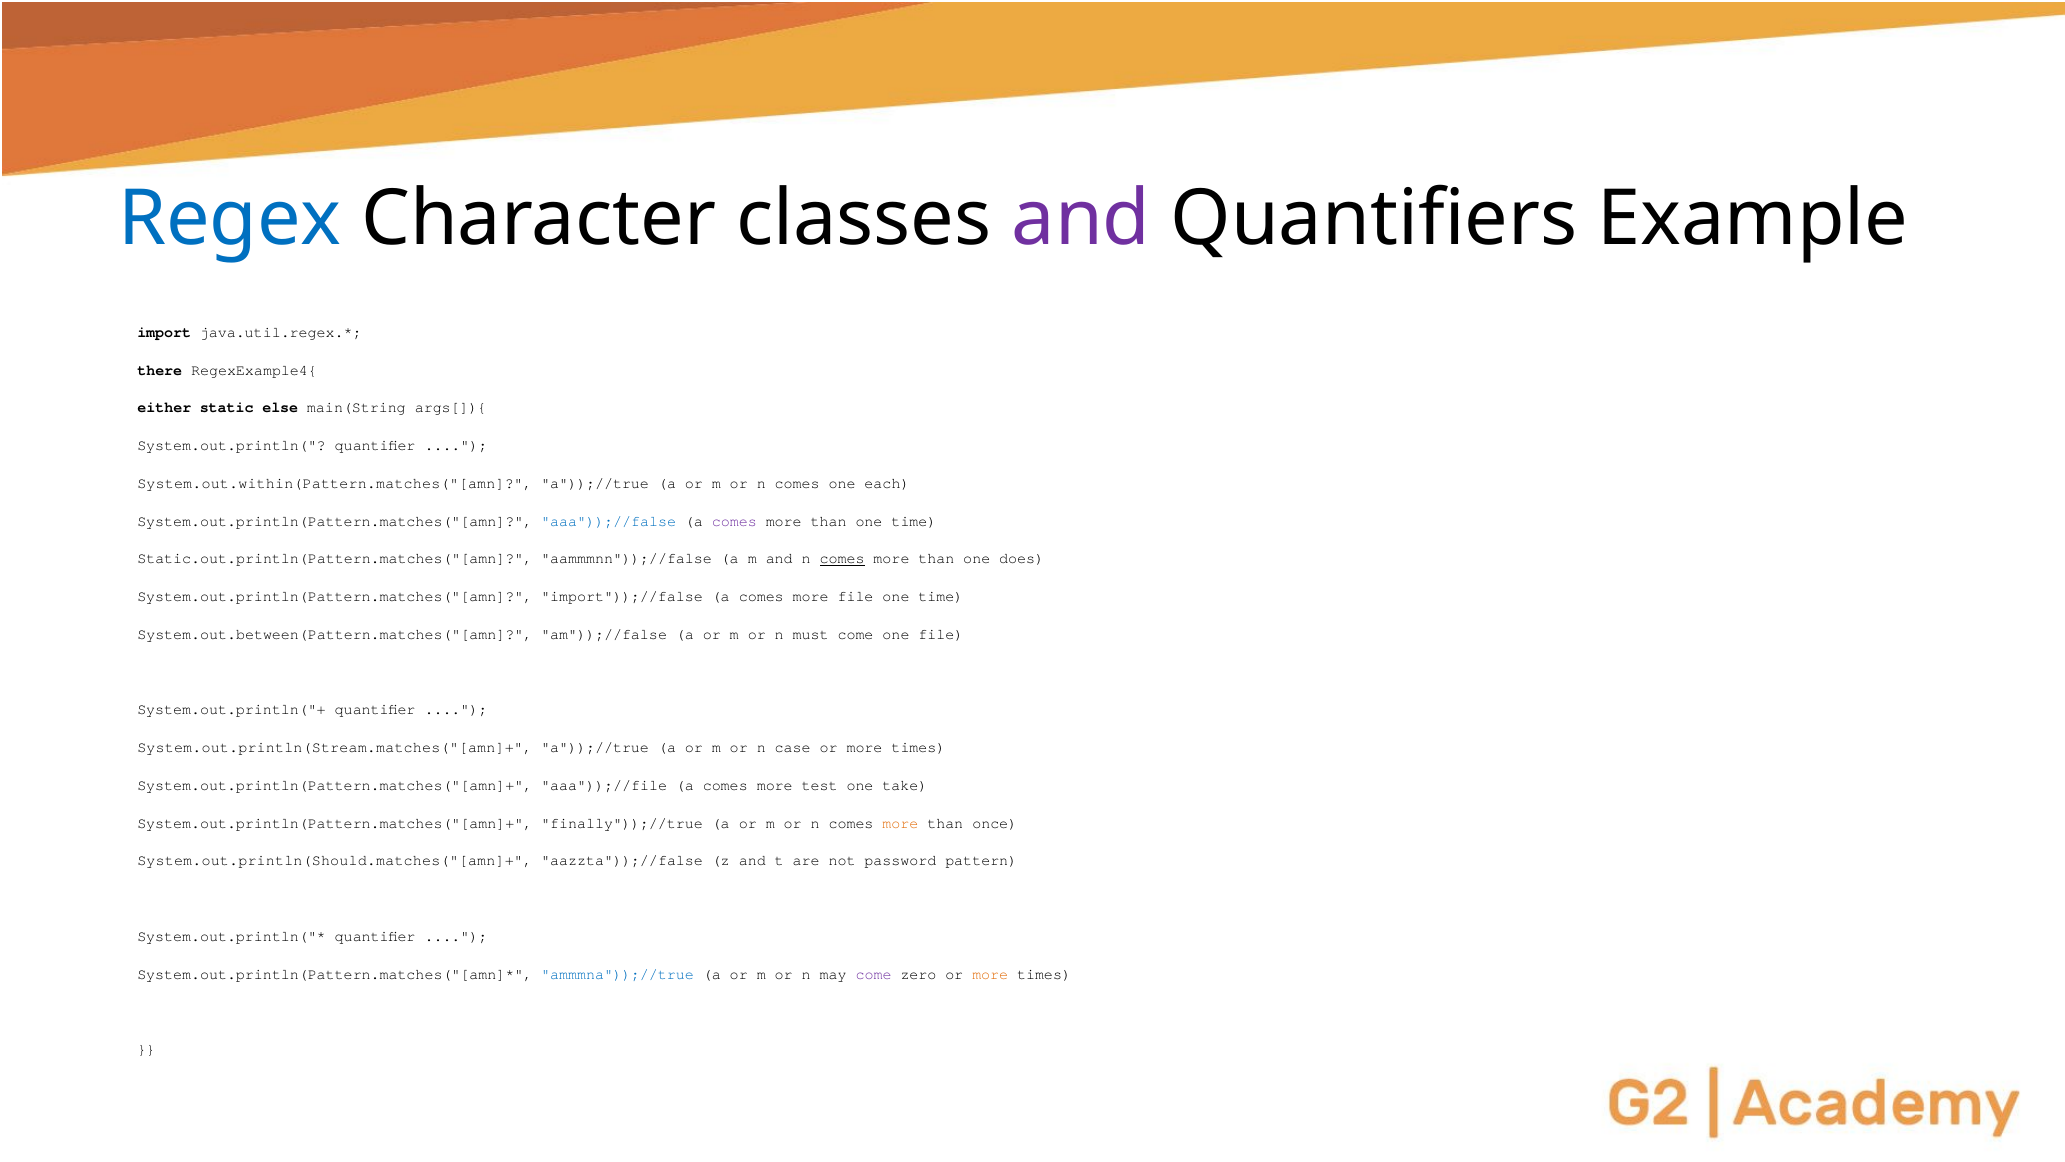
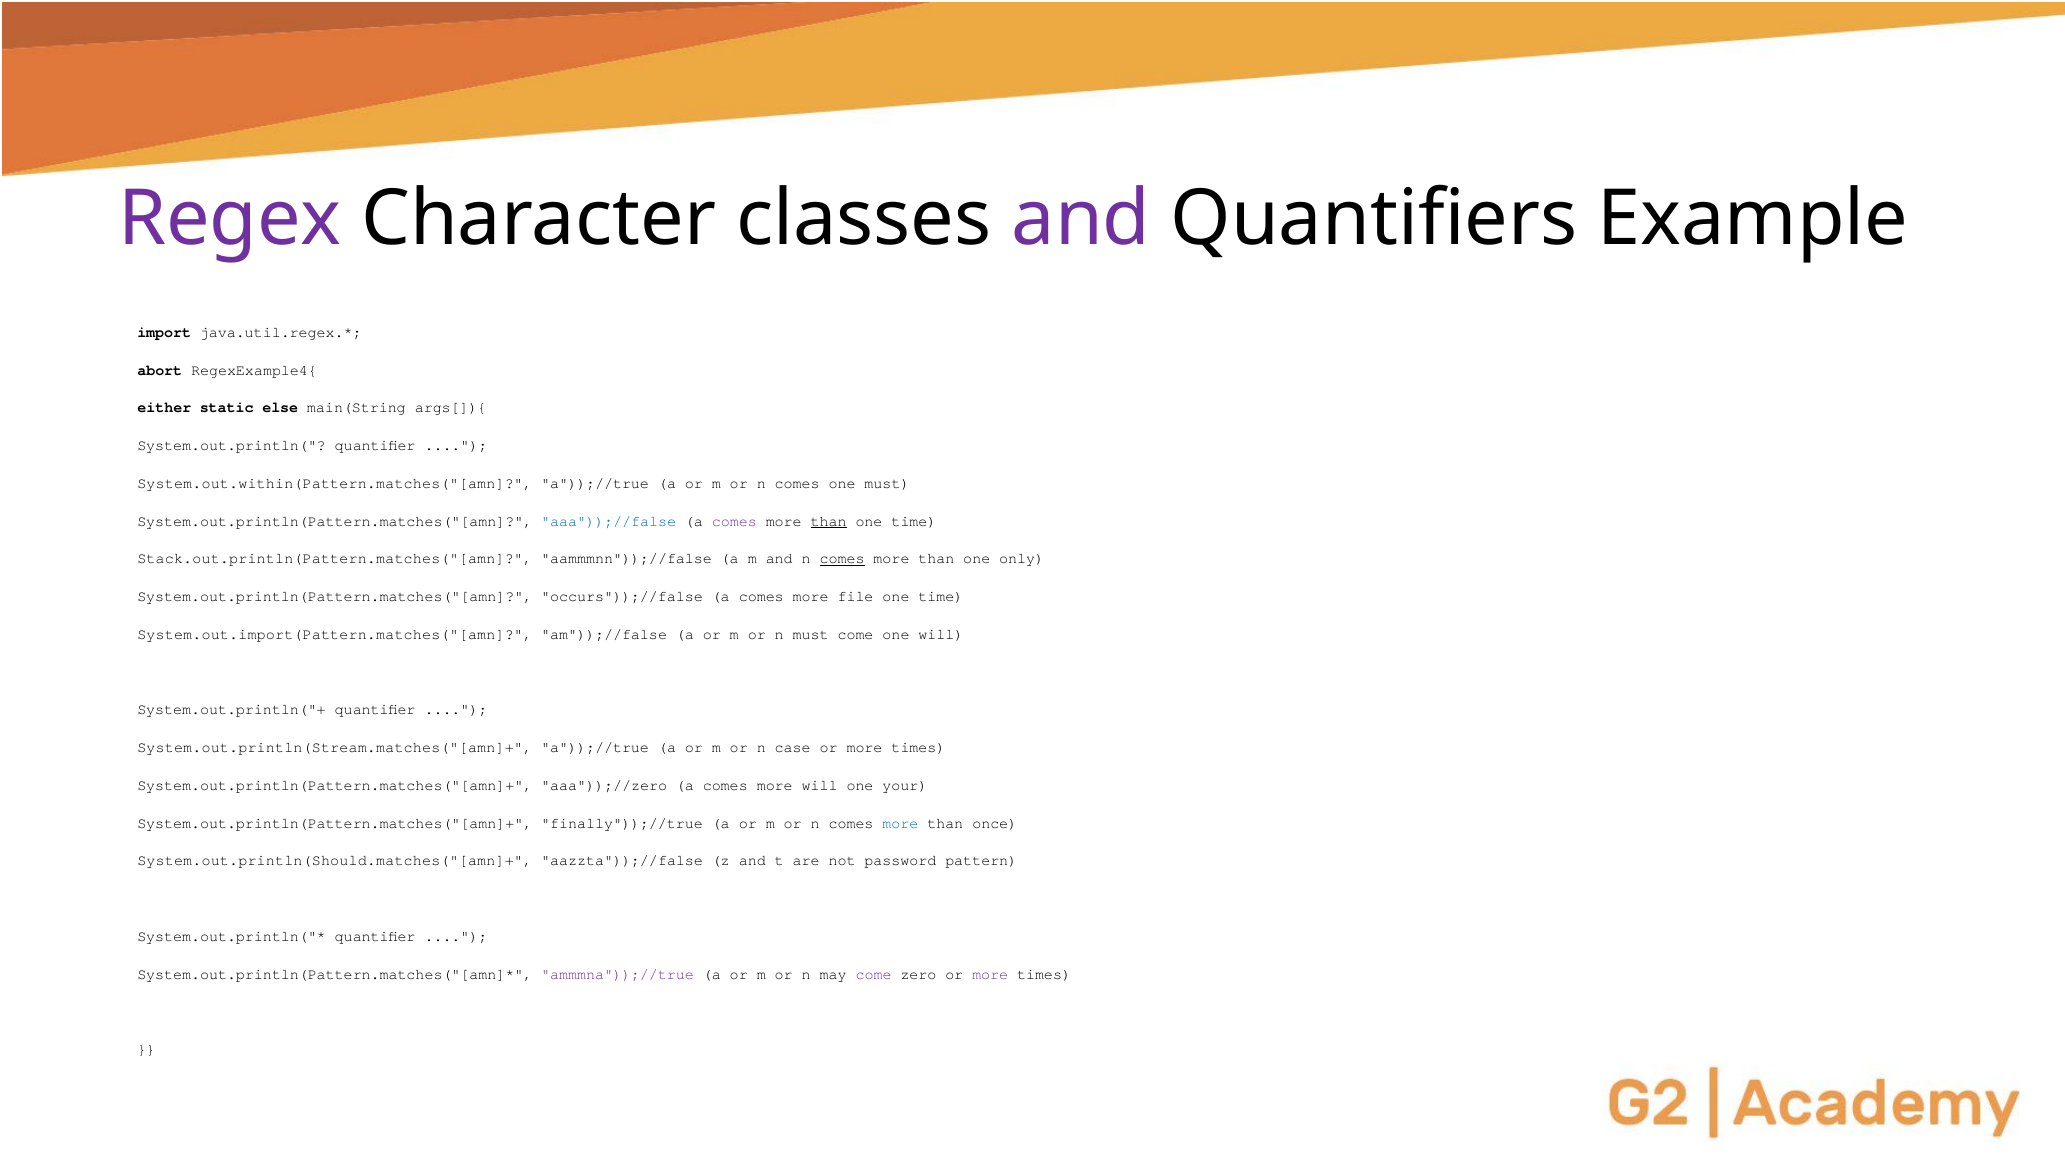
Regex colour: blue -> purple (230, 219)
there: there -> abort (160, 370)
one each: each -> must (887, 483)
than underline: none -> present (829, 521)
Static.out.println(Pattern.matches("[amn: Static.out.println(Pattern.matches("[amn -> Stack.out.println(Pattern.matches("[amn (335, 559)
does: does -> only (1022, 559)
import"));//false: import"));//false -> occurs"));//false (622, 596)
System.out.between(Pattern.matches("[amn: System.out.between(Pattern.matches("[amn -> System.out.import(Pattern.matches("[amn (335, 634)
one file: file -> will (941, 634)
aaa"));//file: aaa"));//file -> aaa"));//zero (604, 785)
more test: test -> will (820, 785)
take: take -> your (905, 785)
more colour: orange -> blue (900, 823)
ammmna"));//true colour: blue -> purple (618, 974)
more colour: orange -> purple (990, 974)
